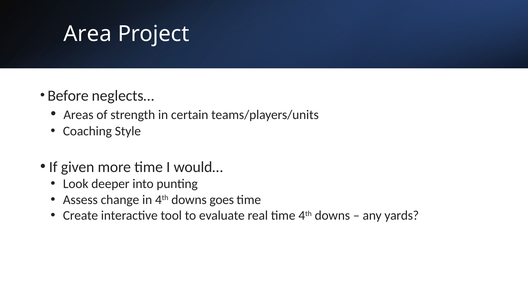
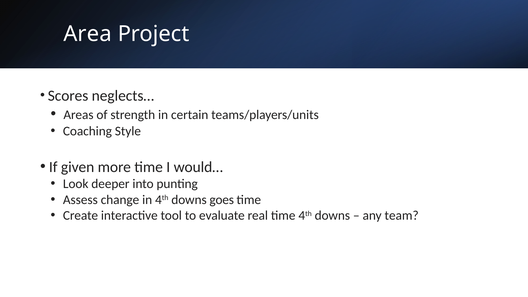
Before: Before -> Scores (68, 96)
yards: yards -> team (402, 216)
